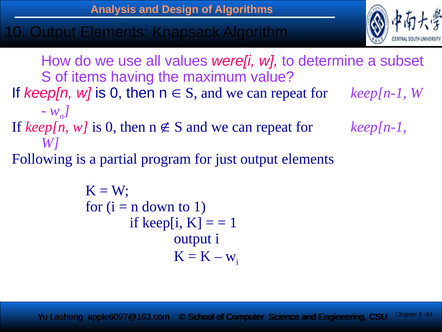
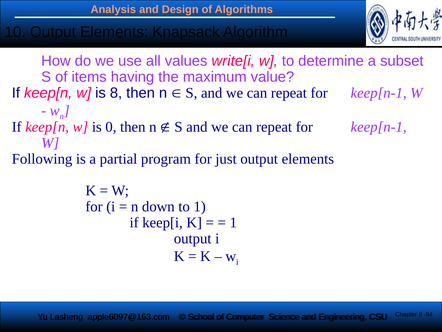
were[i: were[i -> write[i (233, 61)
0: 0 -> 8 (116, 93)
